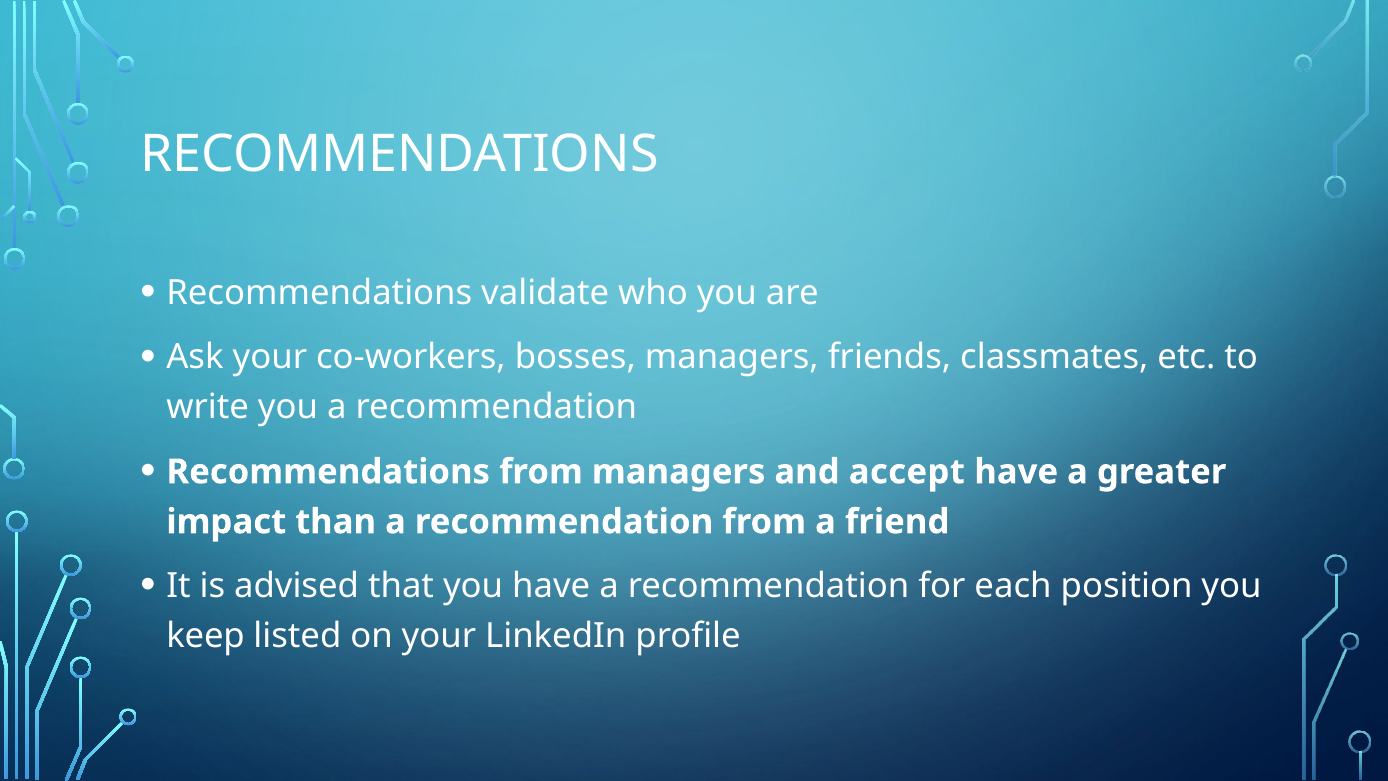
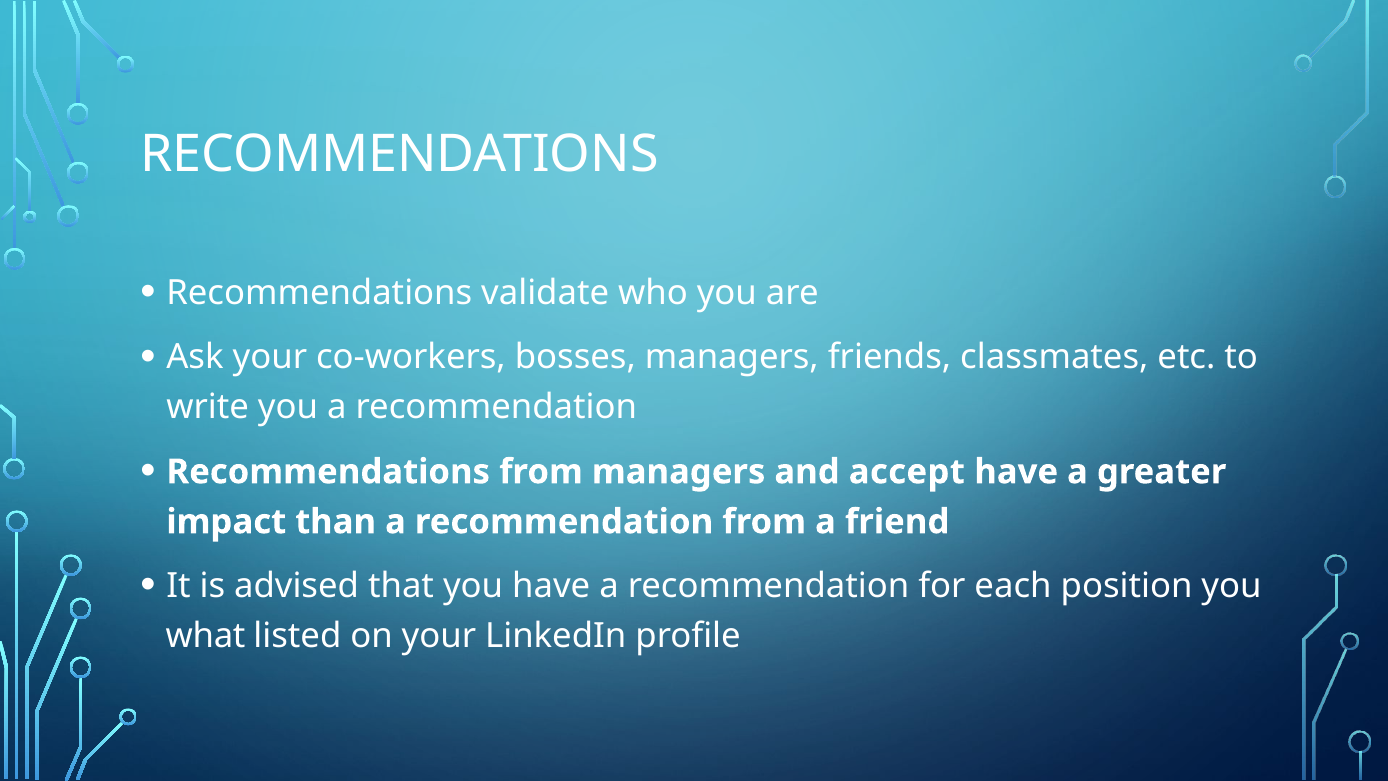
keep: keep -> what (206, 636)
